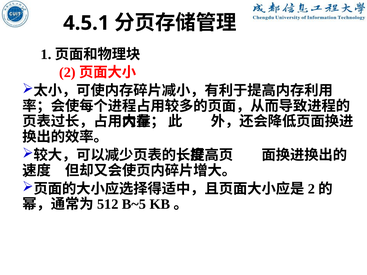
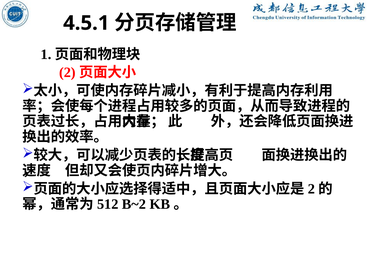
B~5: B~5 -> B~2 (134, 204)
